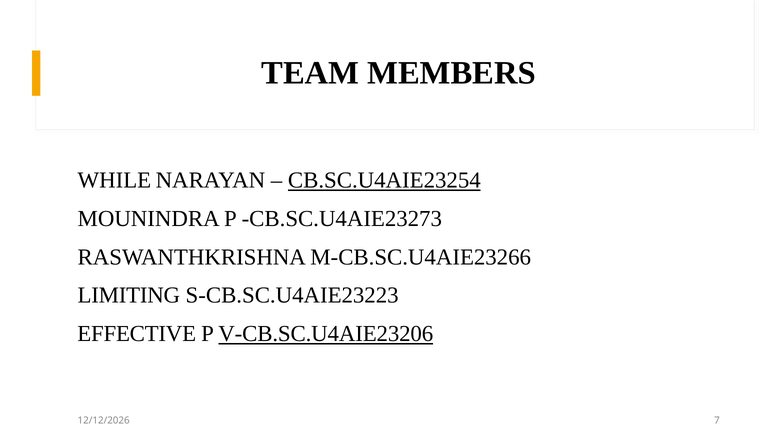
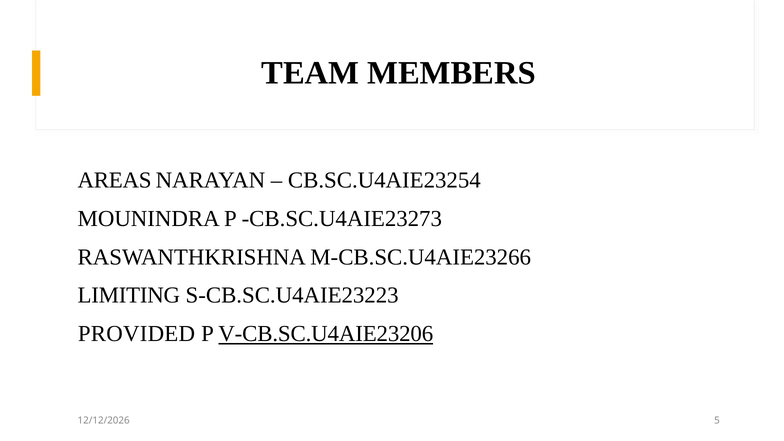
WHILE: WHILE -> AREAS (115, 180)
CB.SC.U4AIE23254 underline: present -> none (384, 180)
EFFECTIVE: EFFECTIVE -> PROVIDED (136, 334)
7: 7 -> 5 (717, 420)
